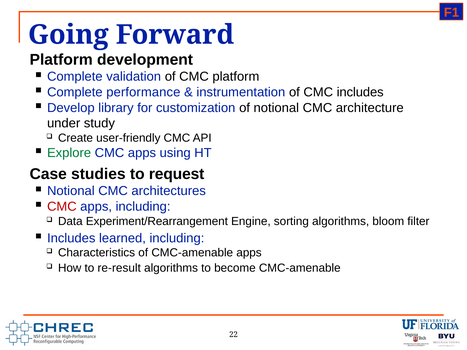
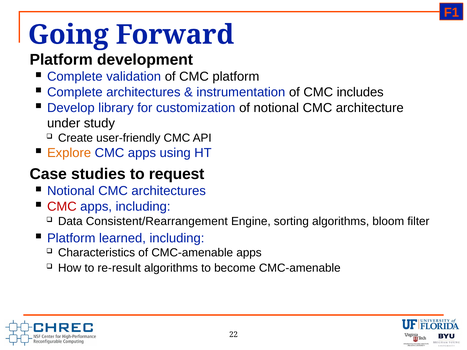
Complete performance: performance -> architectures (143, 92)
Explore colour: green -> orange (69, 153)
Experiment/Rearrangement: Experiment/Rearrangement -> Consistent/Rearrangement (157, 221)
Includes: Includes -> Platform (71, 238)
